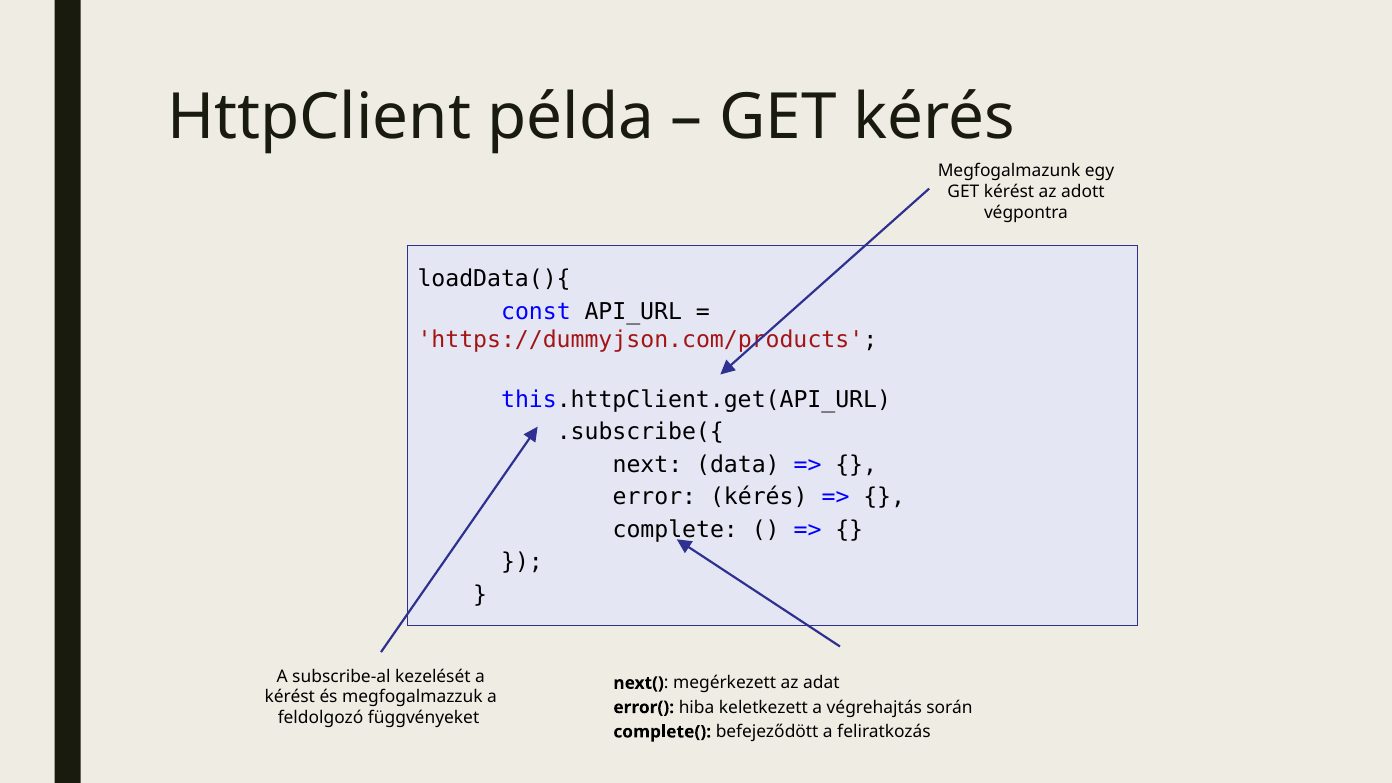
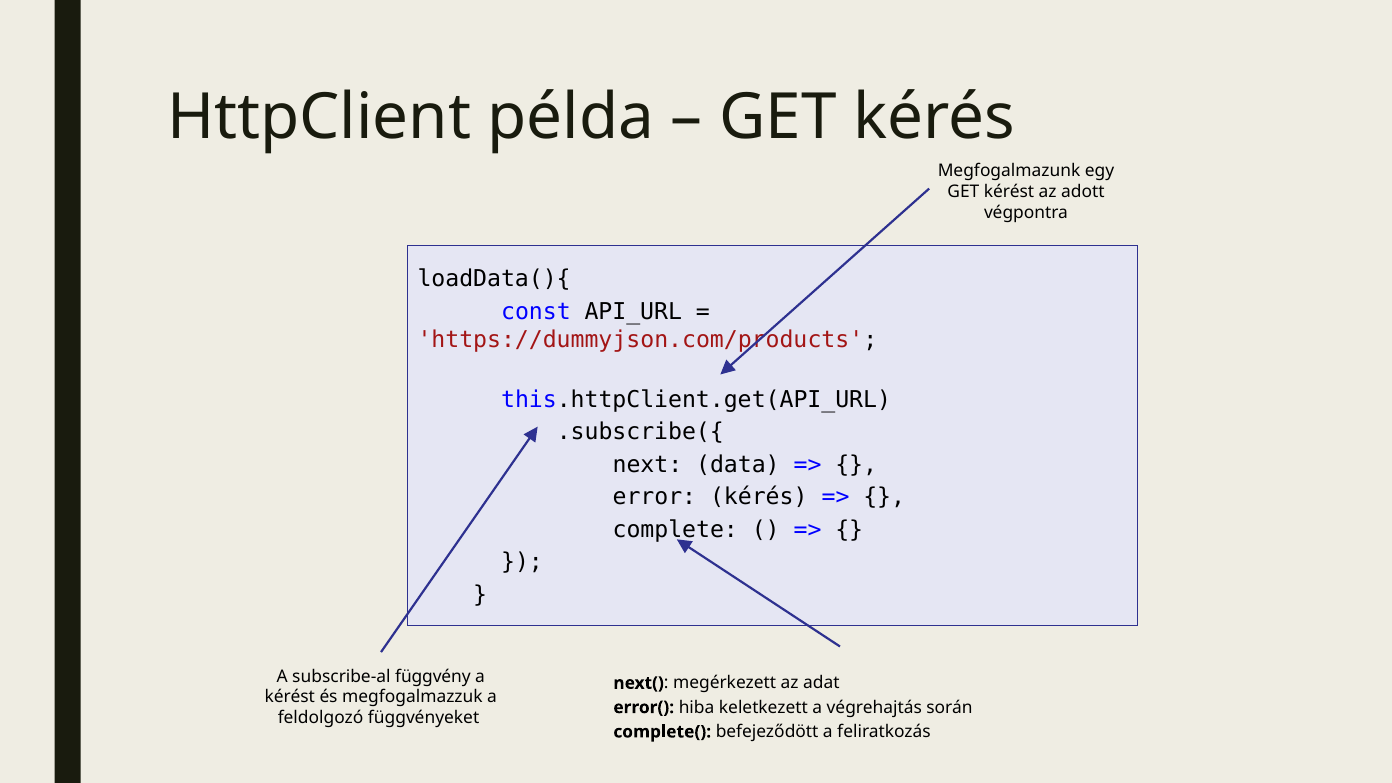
kezelését: kezelését -> függvény (433, 676)
